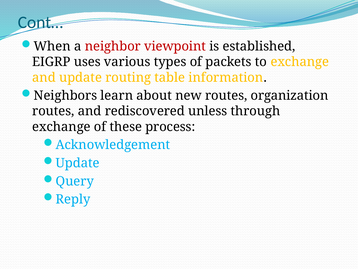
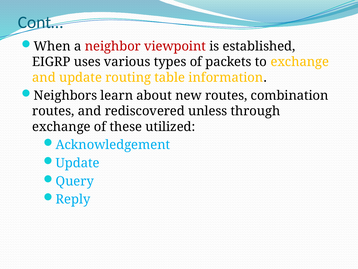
organization: organization -> combination (290, 95)
process: process -> utilized (170, 127)
